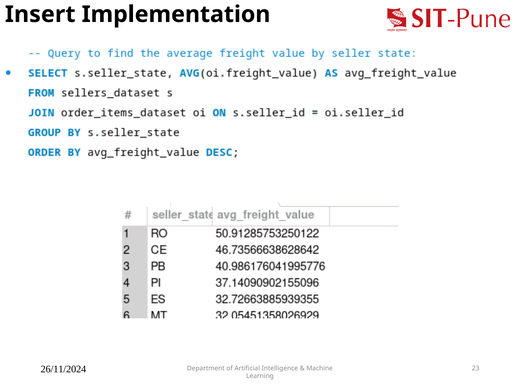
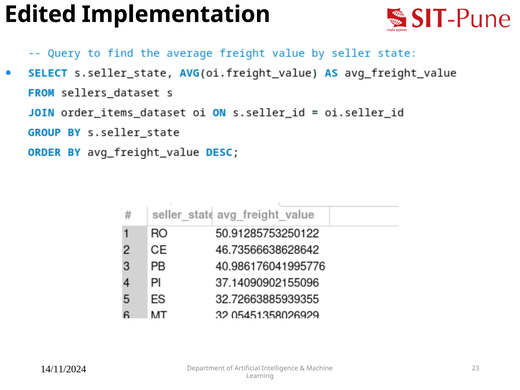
Insert: Insert -> Edited (40, 14)
26/11/2024: 26/11/2024 -> 14/11/2024 (63, 369)
